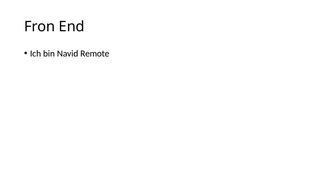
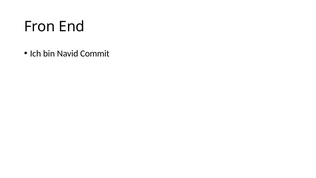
Remote: Remote -> Commit (95, 53)
